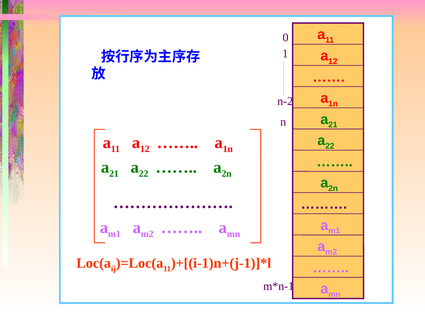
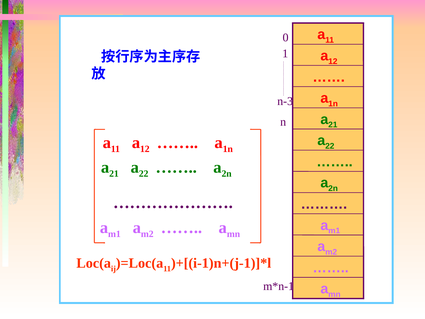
n-2: n-2 -> n-3 (285, 101)
